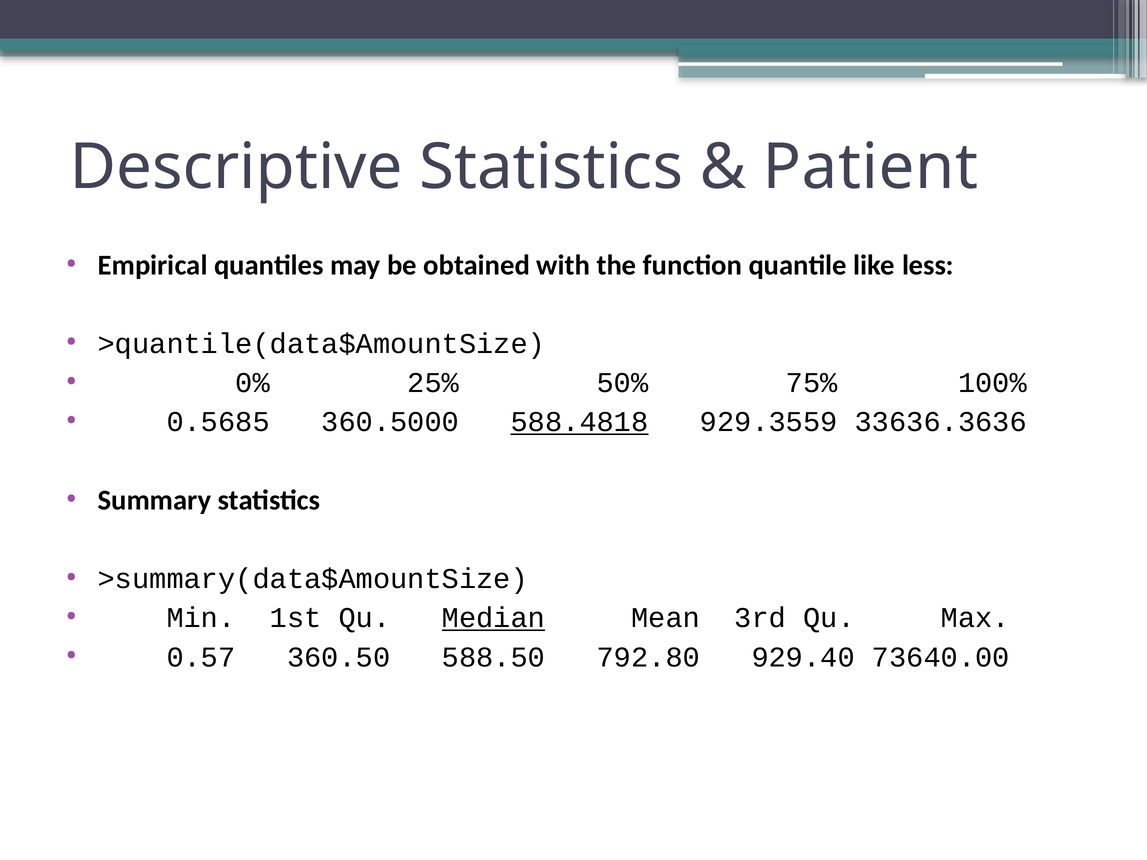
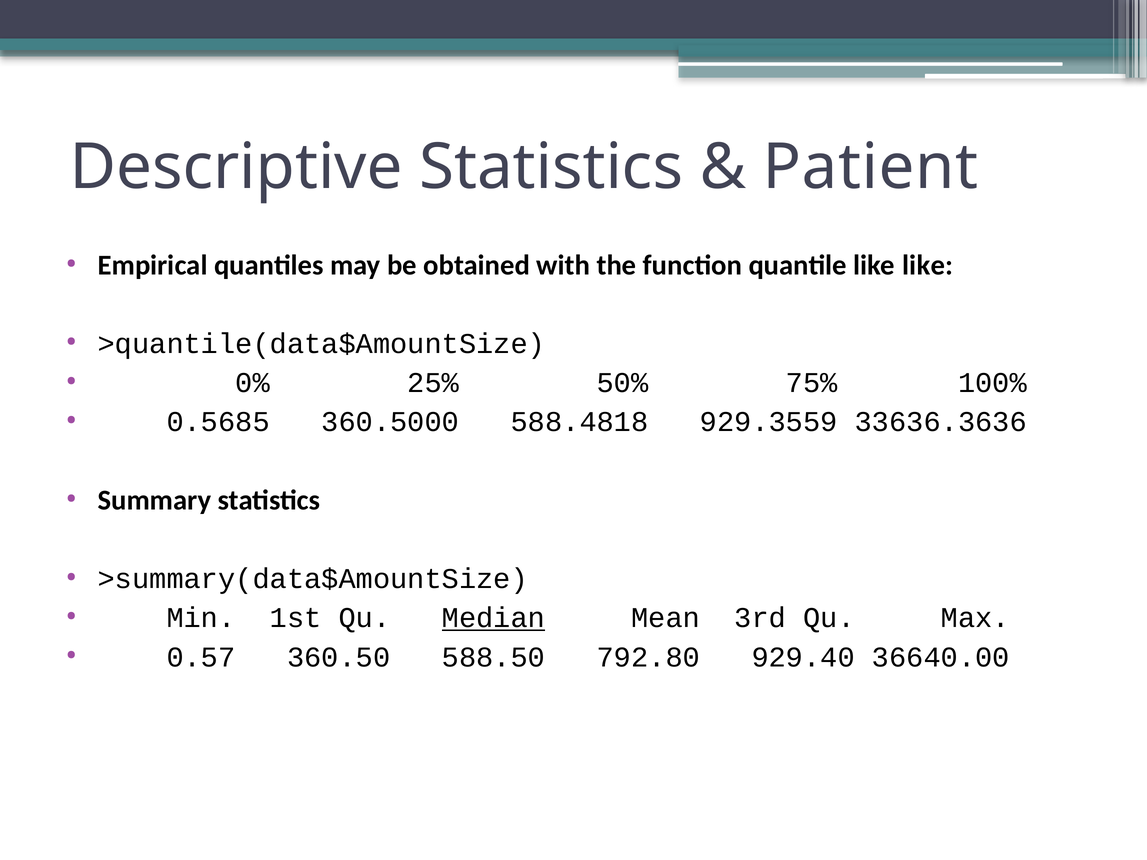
like less: less -> like (928, 265)
588.4818 underline: present -> none (580, 422)
73640.00: 73640.00 -> 36640.00 (941, 657)
